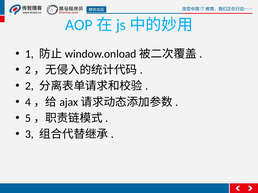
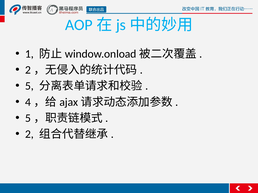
2: 2 -> 5 (29, 86)
3: 3 -> 2 (29, 134)
